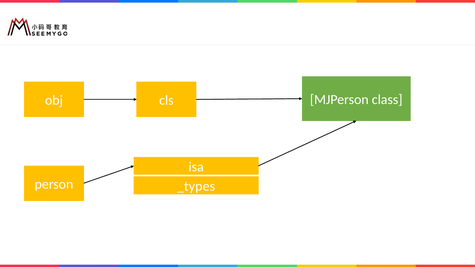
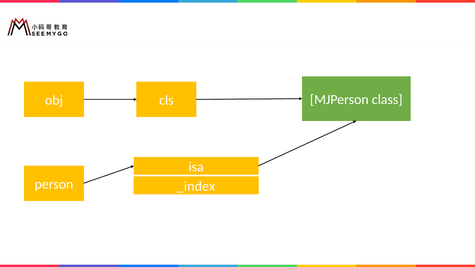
_types: _types -> _index (196, 187)
